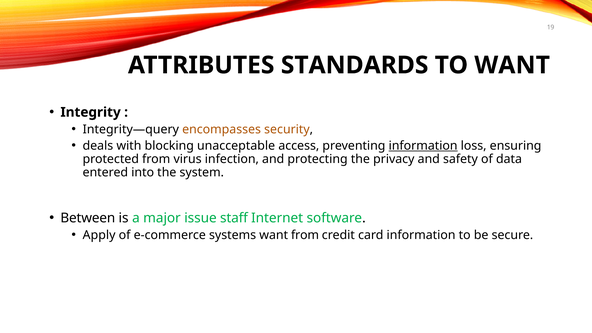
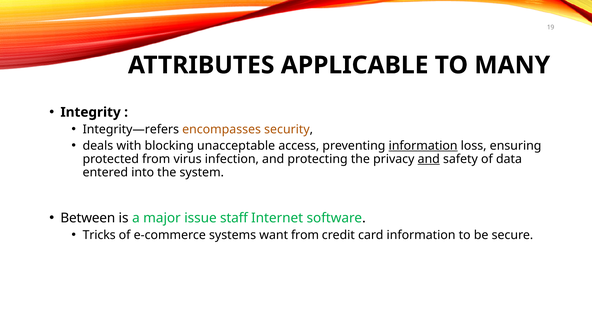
STANDARDS: STANDARDS -> APPLICABLE (355, 65)
TO WANT: WANT -> MANY (512, 65)
Integrity—query: Integrity—query -> Integrity—refers (131, 129)
and underline: none -> present (429, 159)
Apply: Apply -> Tricks (99, 235)
